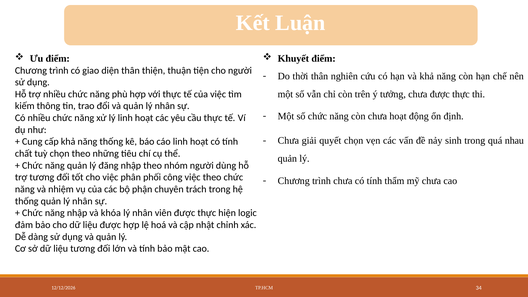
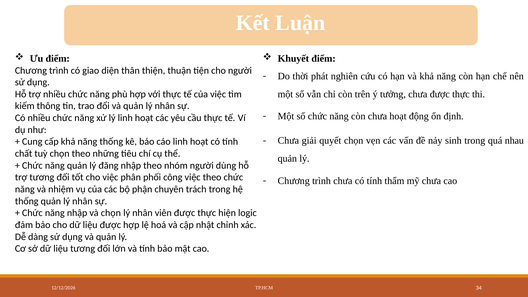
thời thân: thân -> phát (320, 76)
và khóa: khóa -> chọn (111, 213)
